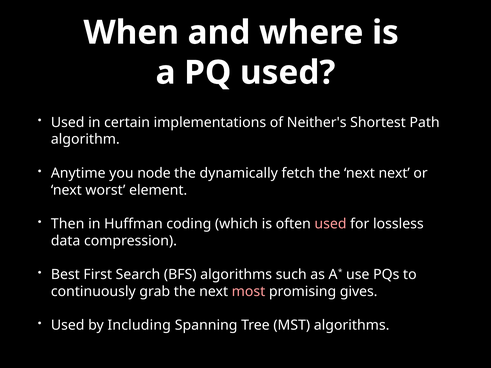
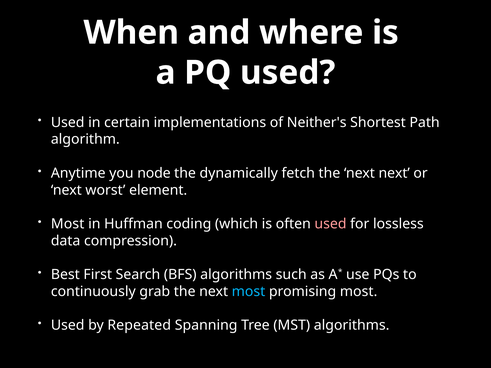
Then: Then -> Most (68, 224)
most colour: pink -> light blue (249, 292)
promising gives: gives -> most (359, 292)
Including: Including -> Repeated (139, 325)
